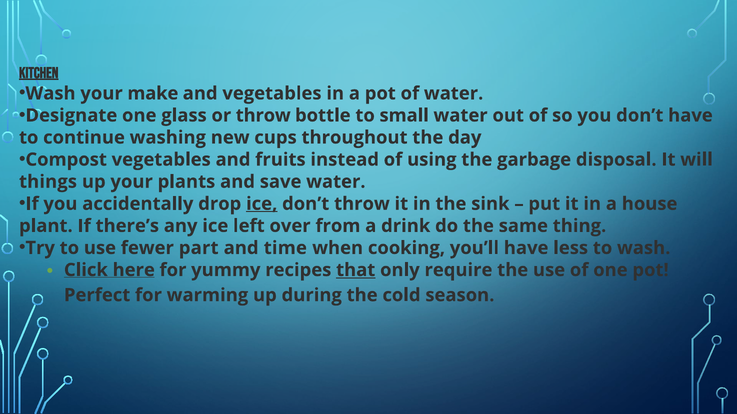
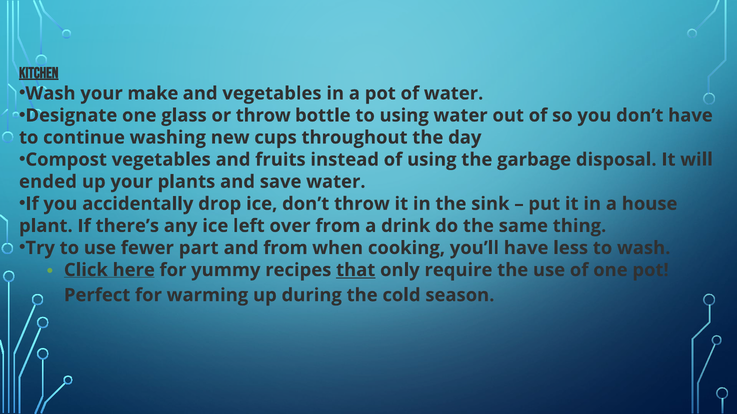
to small: small -> using (404, 116)
things: things -> ended (48, 182)
ice underline: present -> none (262, 204)
and time: time -> from (285, 248)
